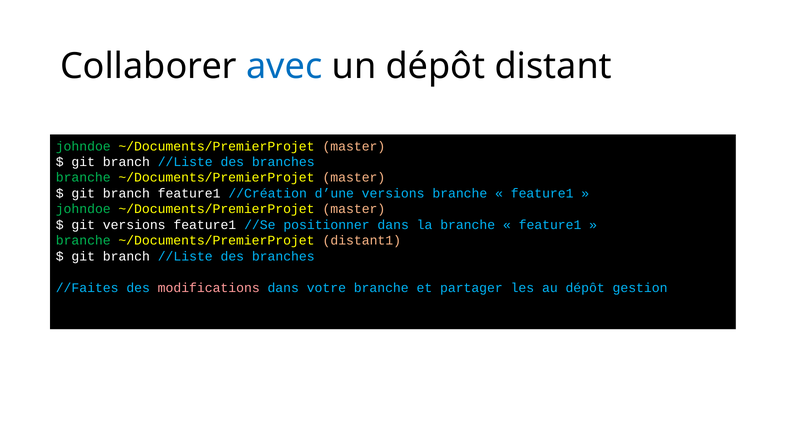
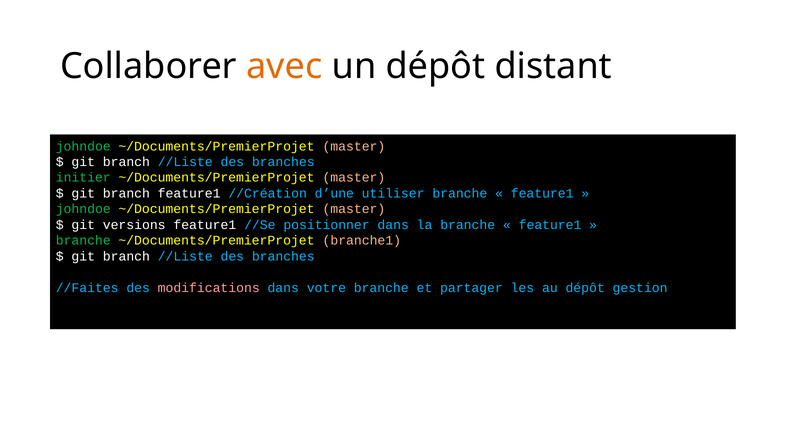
avec colour: blue -> orange (284, 66)
branche: branche -> initier (83, 178)
d’une versions: versions -> utiliser (393, 193)
distant1: distant1 -> branche1 (362, 240)
